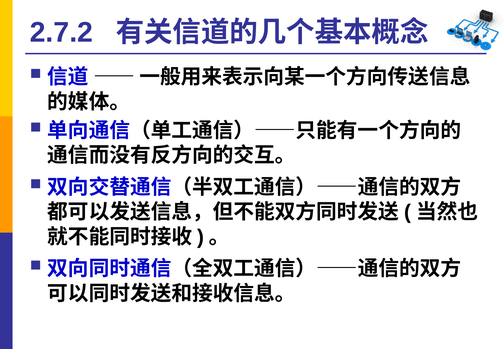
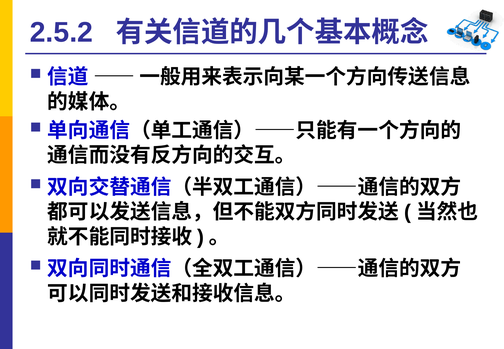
2.7.2: 2.7.2 -> 2.5.2 (61, 32)
